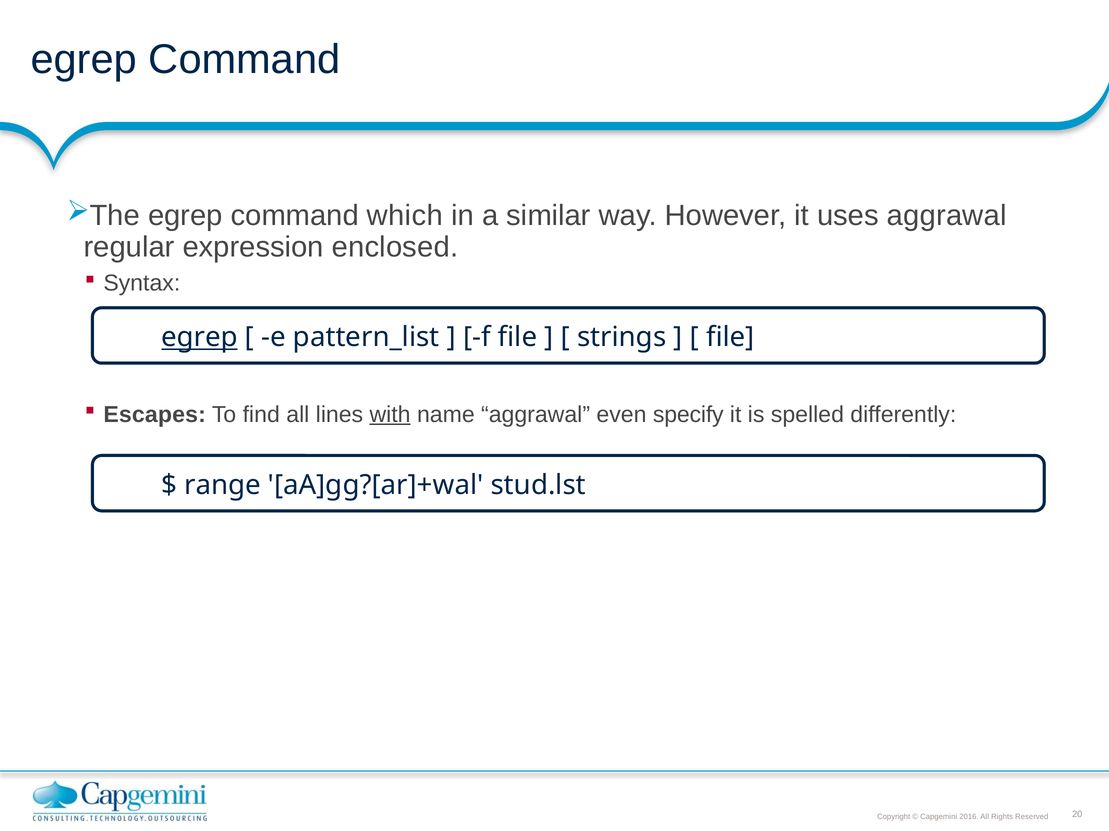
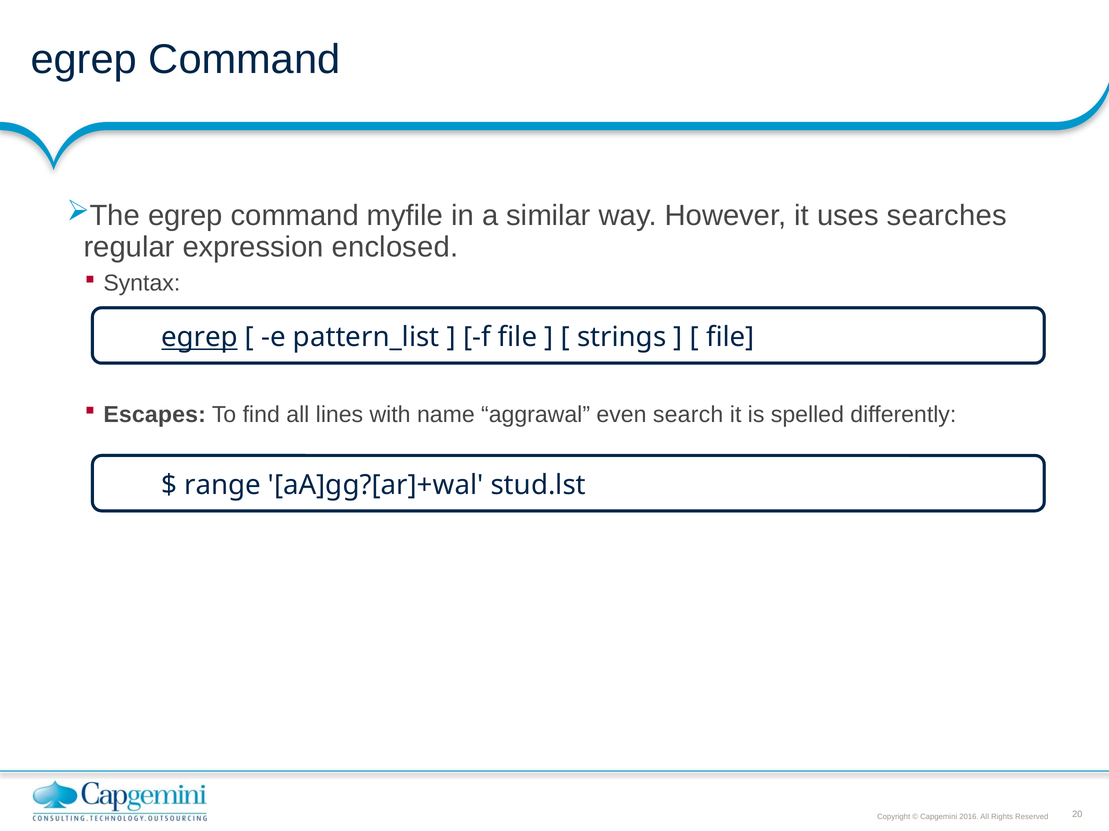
which: which -> myfile (405, 216)
uses aggrawal: aggrawal -> searches (947, 216)
with underline: present -> none (390, 415)
specify: specify -> search (688, 415)
